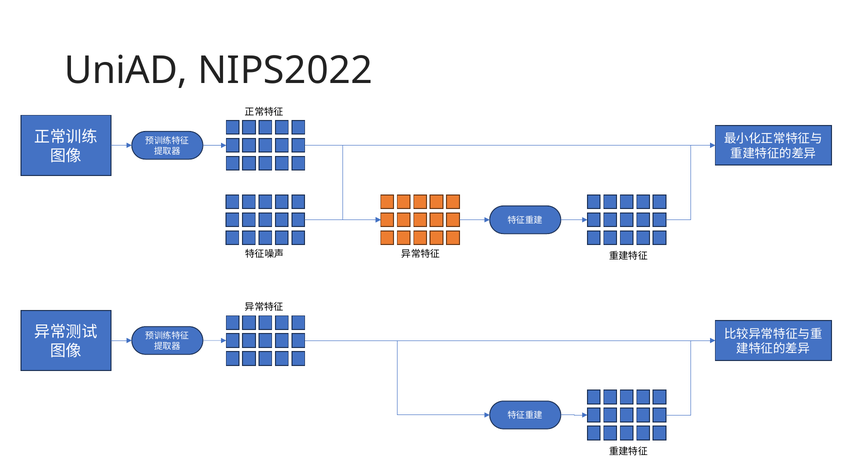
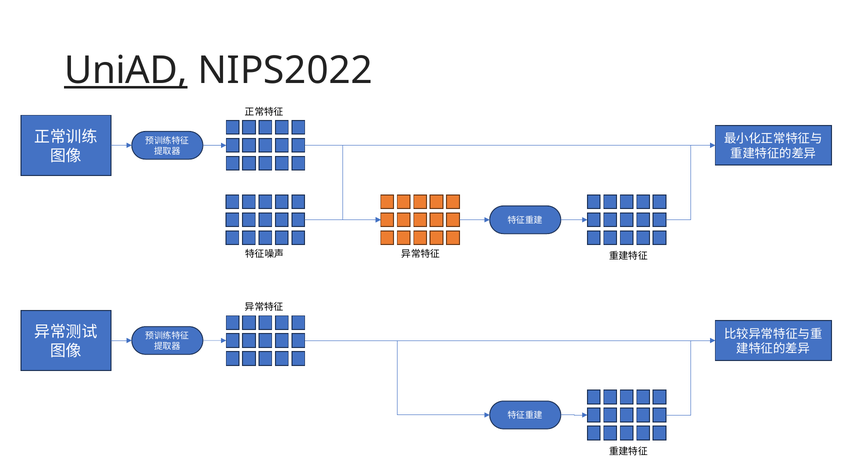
UniAD underline: none -> present (126, 71)
